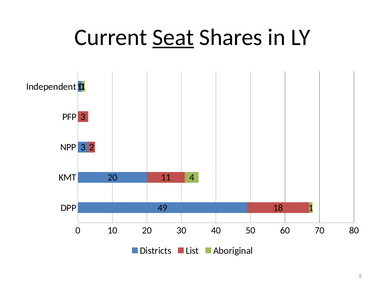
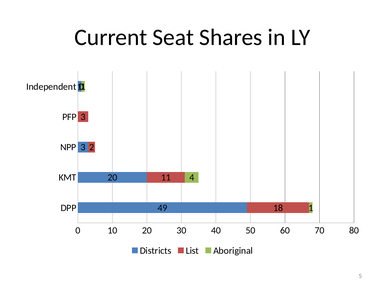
Seat underline: present -> none (173, 37)
